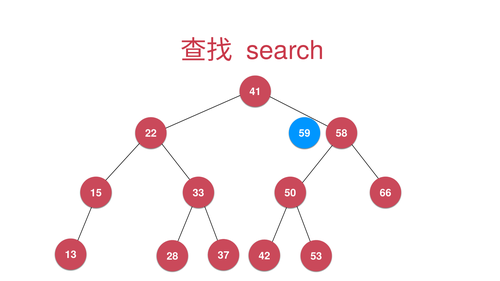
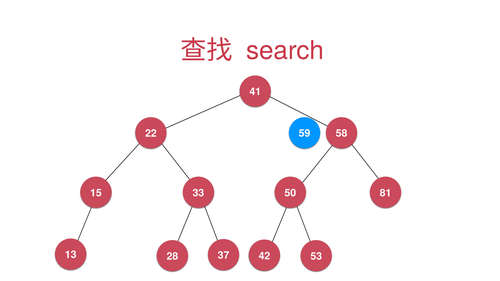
66: 66 -> 81 (386, 193)
